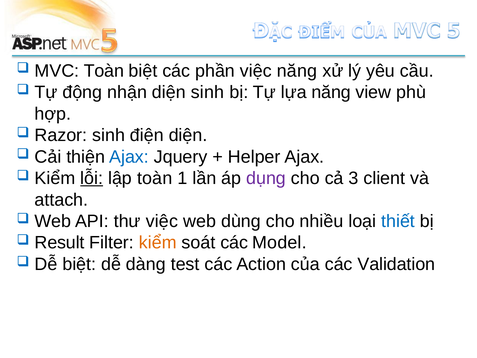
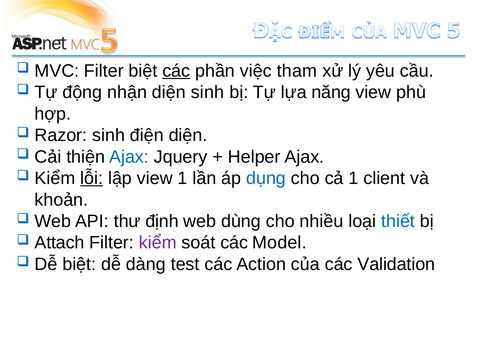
MVC Toàn: Toàn -> Filter (104, 71)
các underline: none -> present (176, 71)
việc năng: năng -> tham (297, 71)
lập toàn: toàn -> view (155, 178)
dụng colour: purple -> blue (266, 178)
cả 3: 3 -> 1 (354, 178)
attach: attach -> khoản (61, 200)
thư việc: việc -> định (162, 221)
Result: Result -> Attach (60, 243)
kiểm colour: orange -> purple (158, 243)
